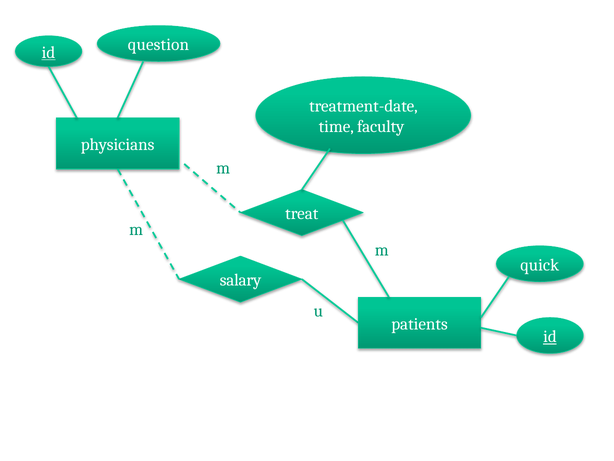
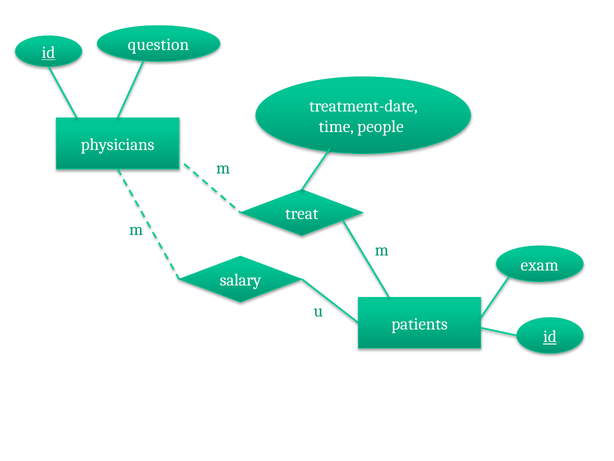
faculty: faculty -> people (380, 127)
quick: quick -> exam (540, 265)
